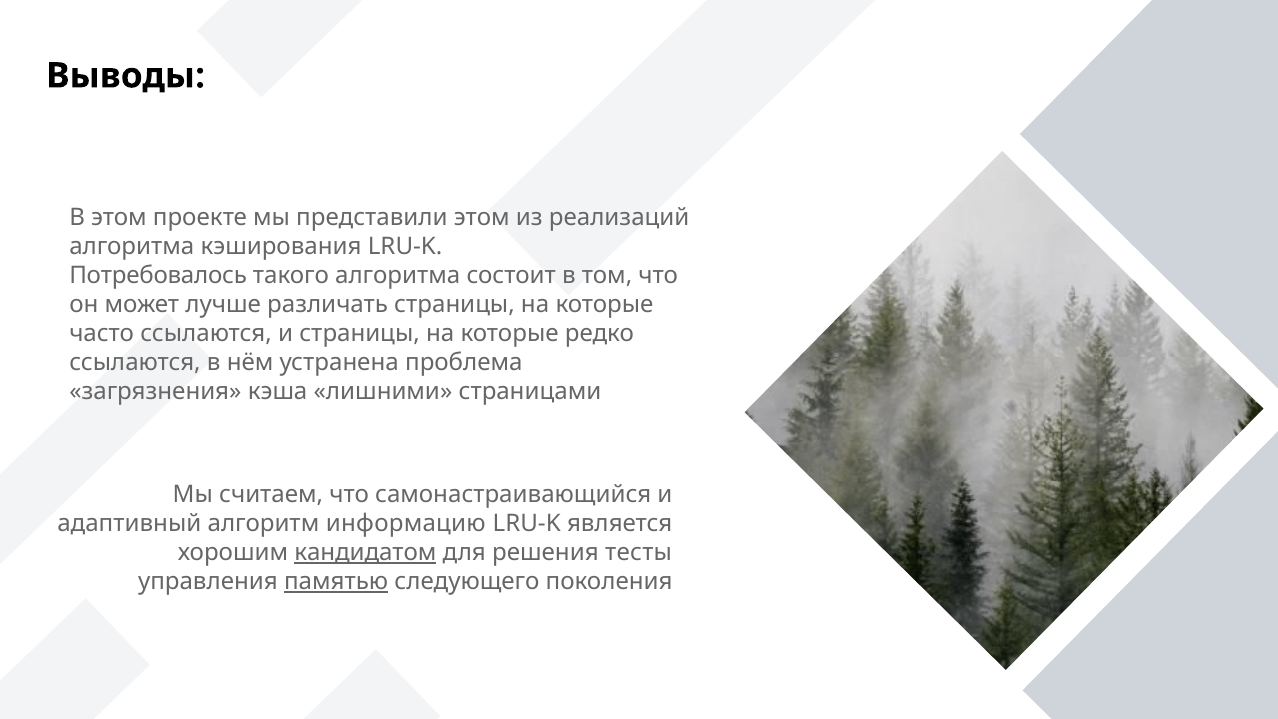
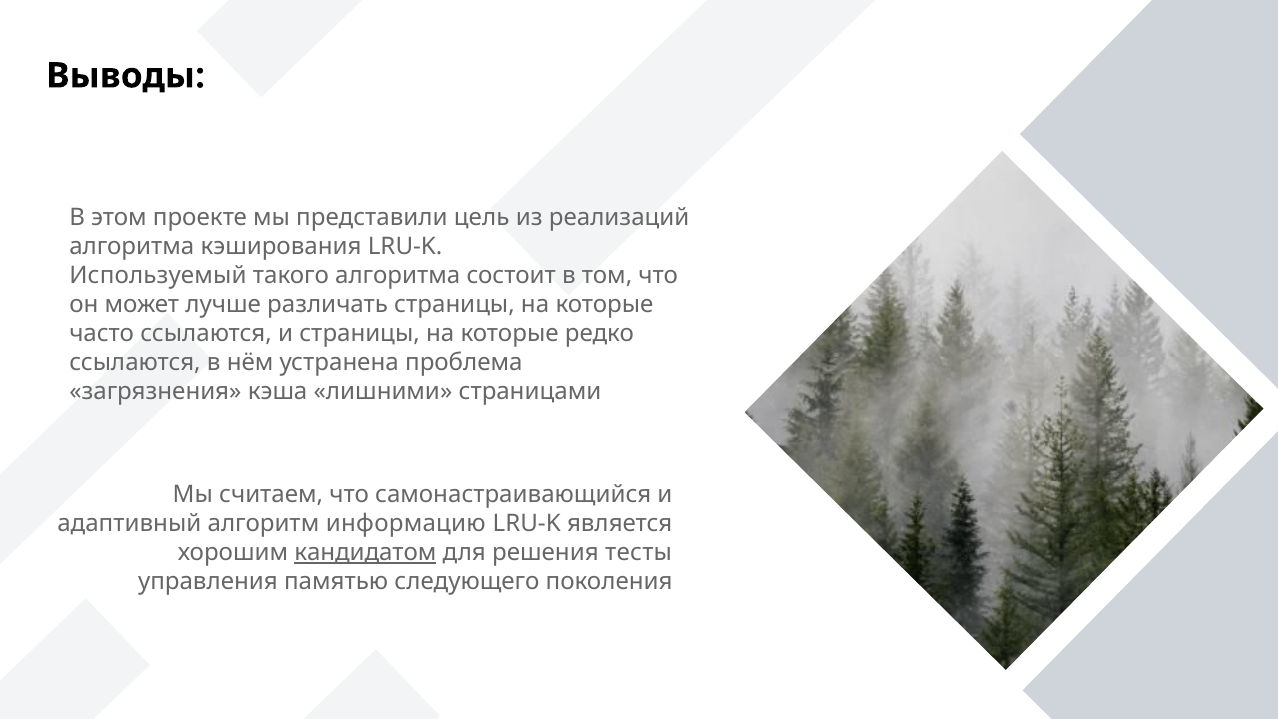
представили этом: этом -> цель (482, 218)
Потребовалось: Потребовалось -> Используемый (158, 276)
памятью underline: present -> none (336, 581)
